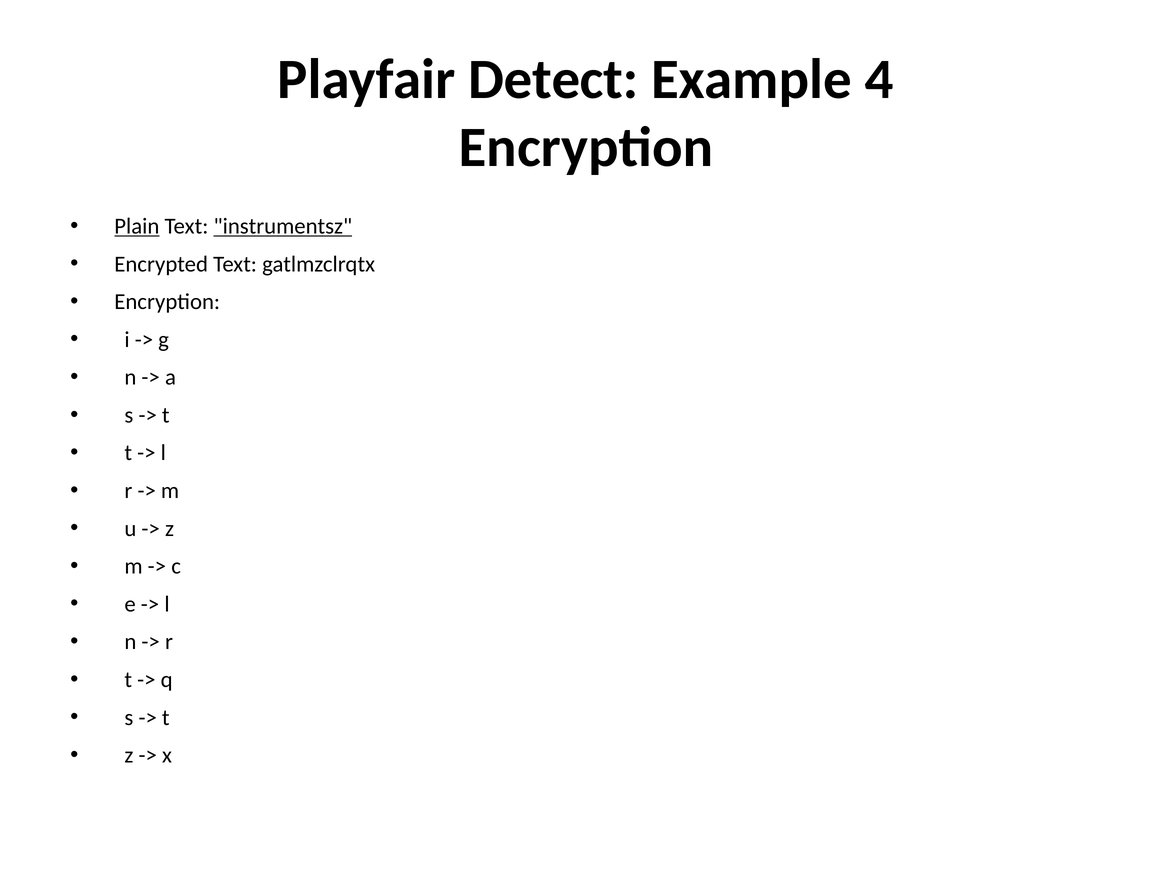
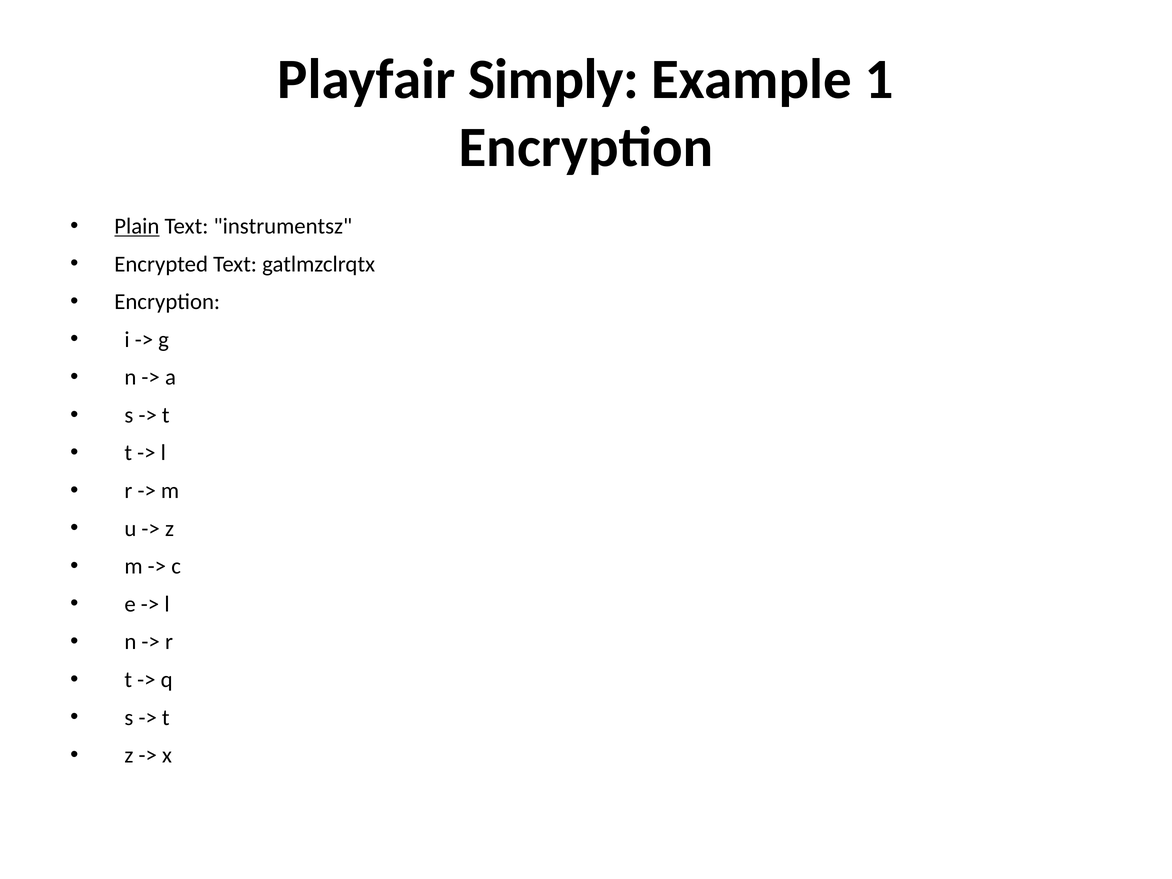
Detect: Detect -> Simply (554, 79)
4: 4 -> 1 (879, 79)
instrumentsz underline: present -> none (283, 226)
